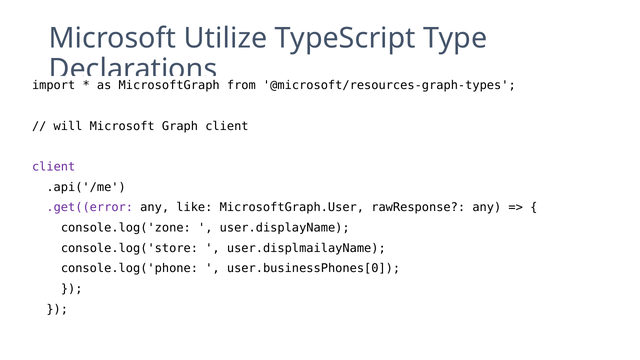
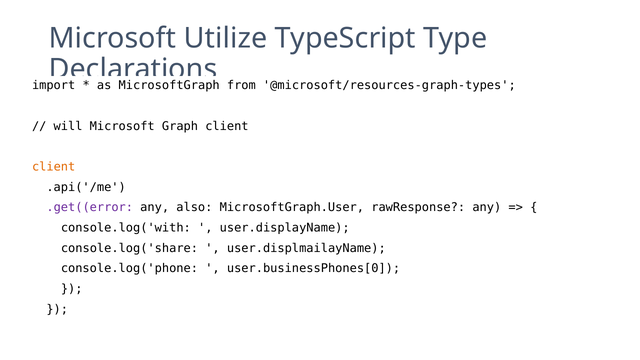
client colour: purple -> orange (54, 167)
like: like -> also (194, 207)
console.log('zone: console.log('zone -> console.log('with (126, 228)
console.log('store: console.log('store -> console.log('share (129, 248)
